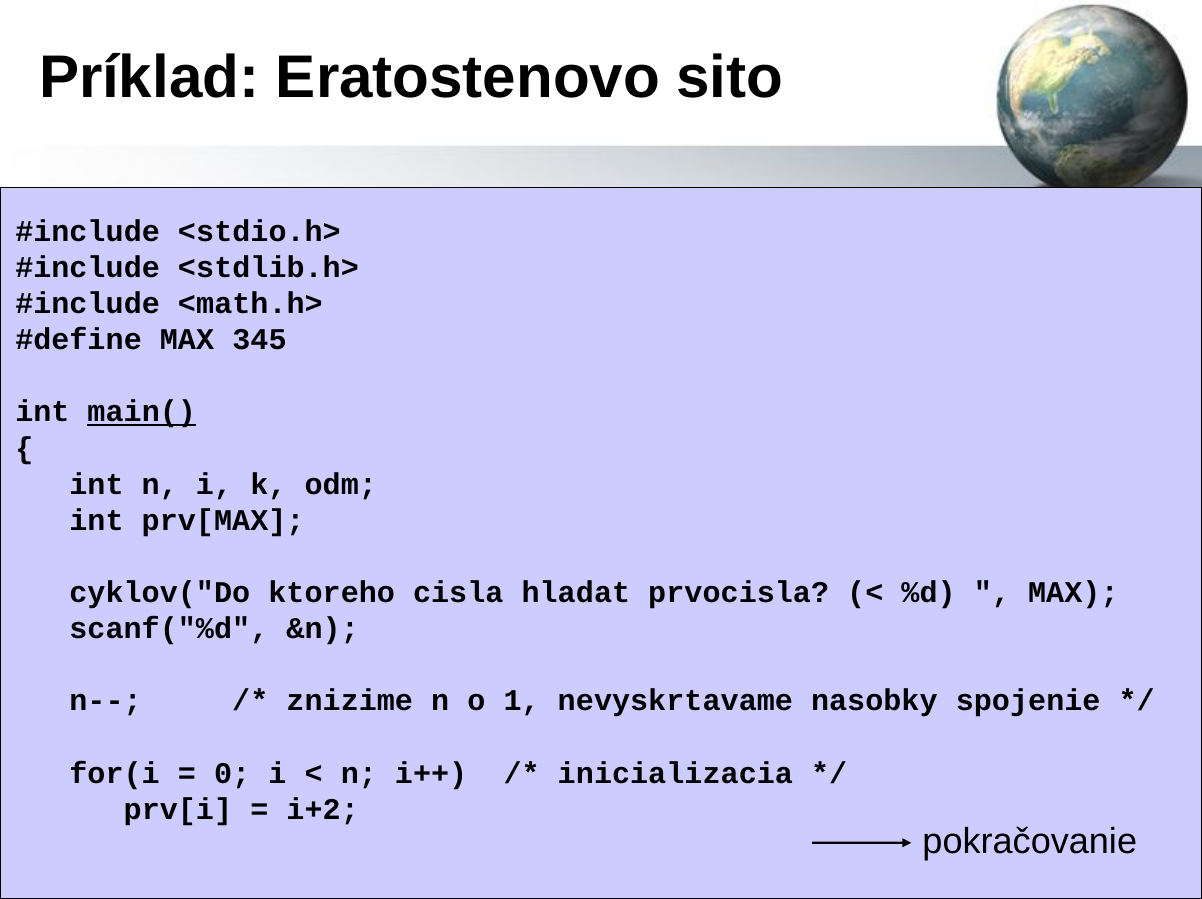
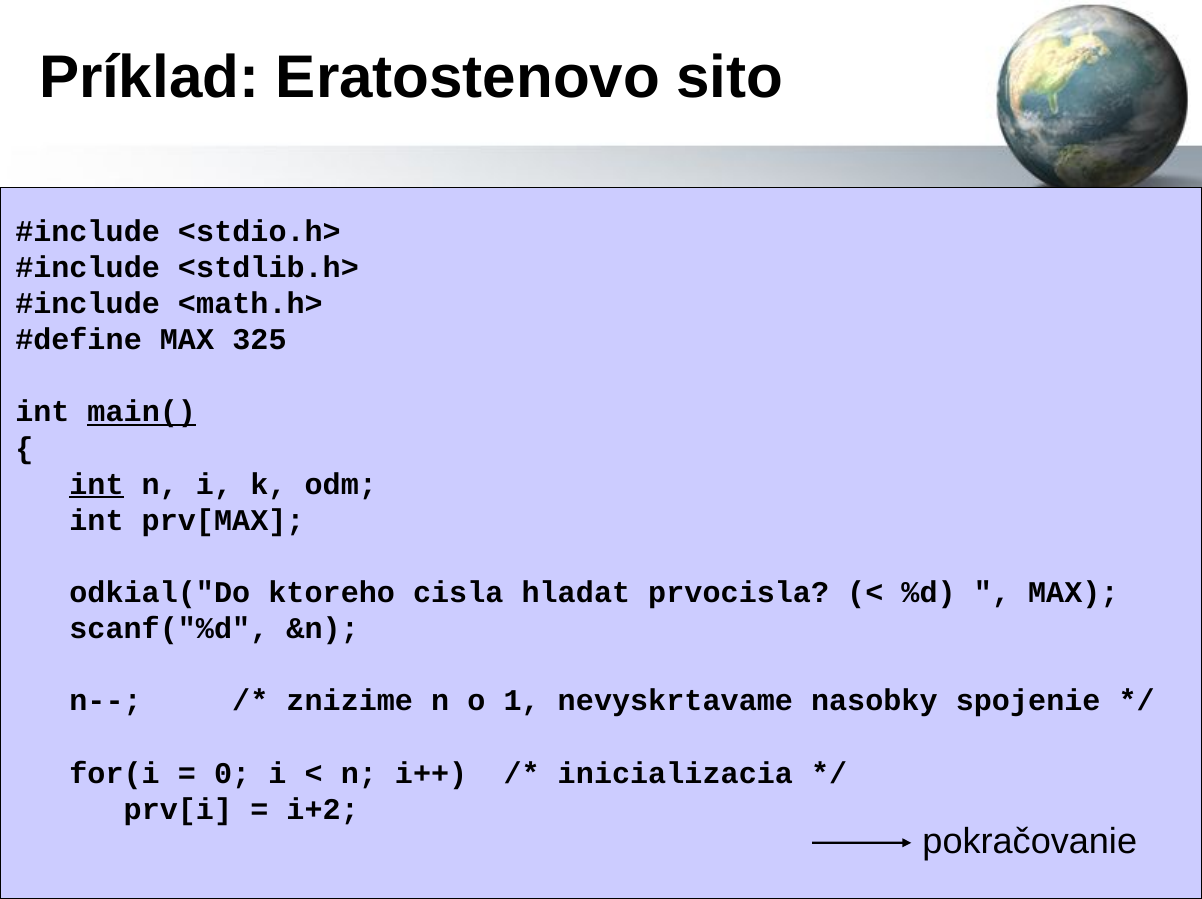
345: 345 -> 325 (259, 340)
int underline: none -> present (96, 484)
cyklov("Do: cyklov("Do -> odkial("Do (160, 592)
